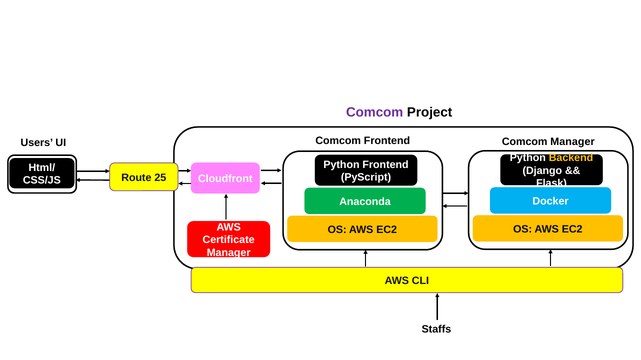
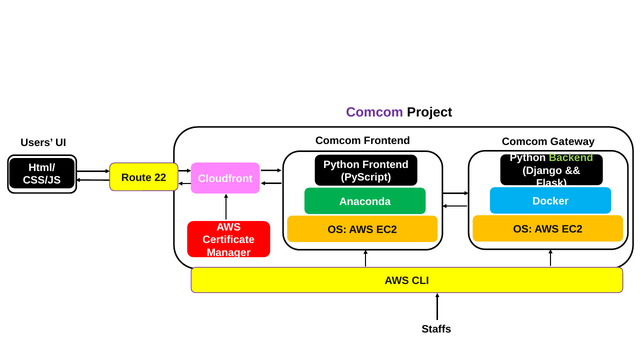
Comcom Manager: Manager -> Gateway (573, 142)
Backend colour: yellow -> light green (571, 158)
25: 25 -> 22 (160, 178)
